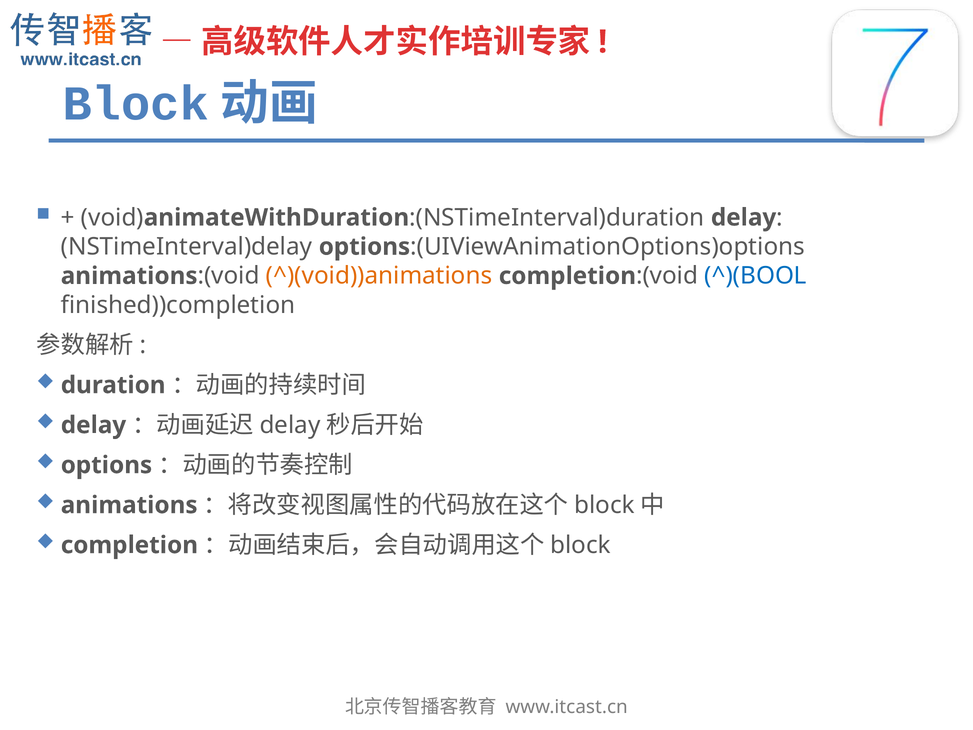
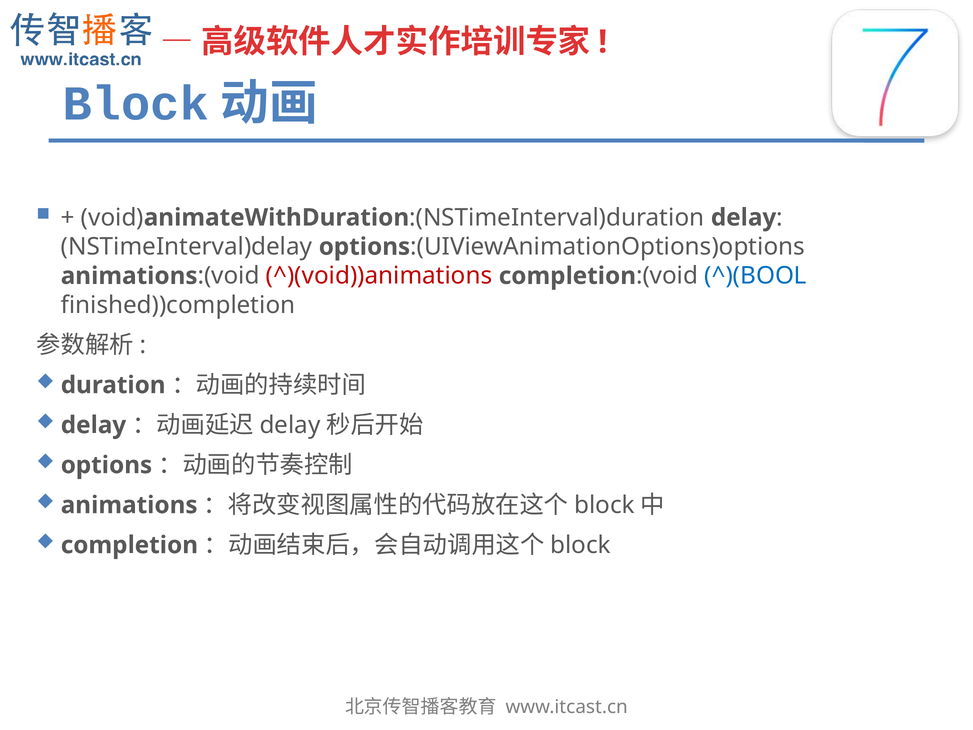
^)(void))animations colour: orange -> red (379, 276)
